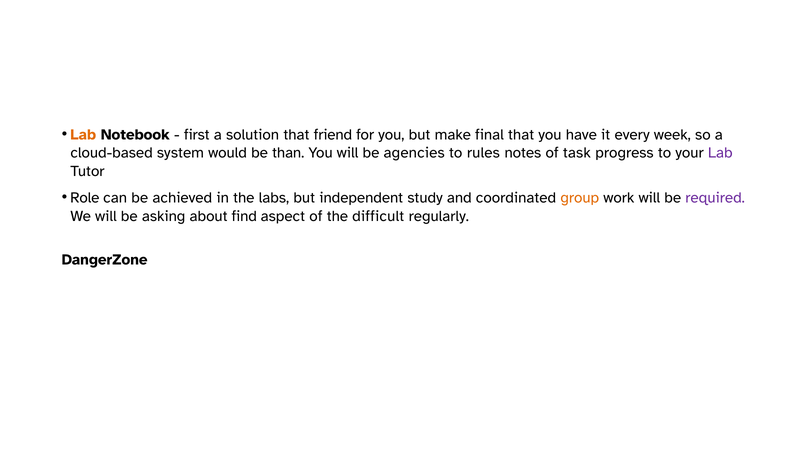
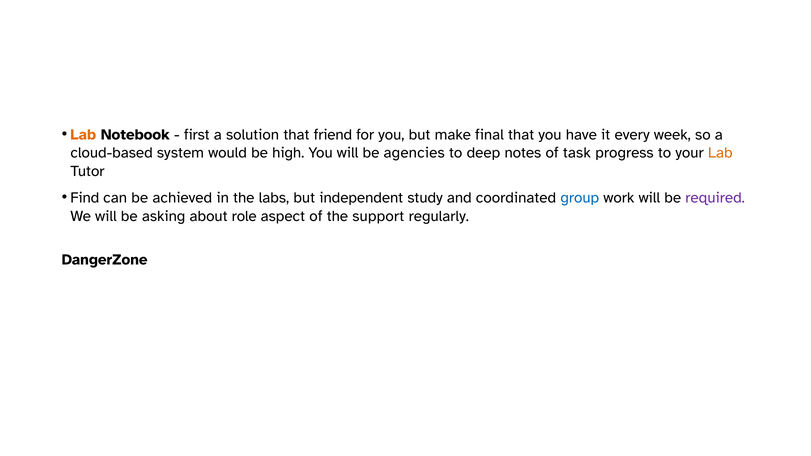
than: than -> high (288, 153)
rules: rules -> deep (483, 153)
Lab colour: purple -> orange (720, 153)
Role: Role -> Find (85, 198)
group colour: orange -> blue (580, 198)
find: find -> role (244, 216)
difficult: difficult -> support (378, 216)
